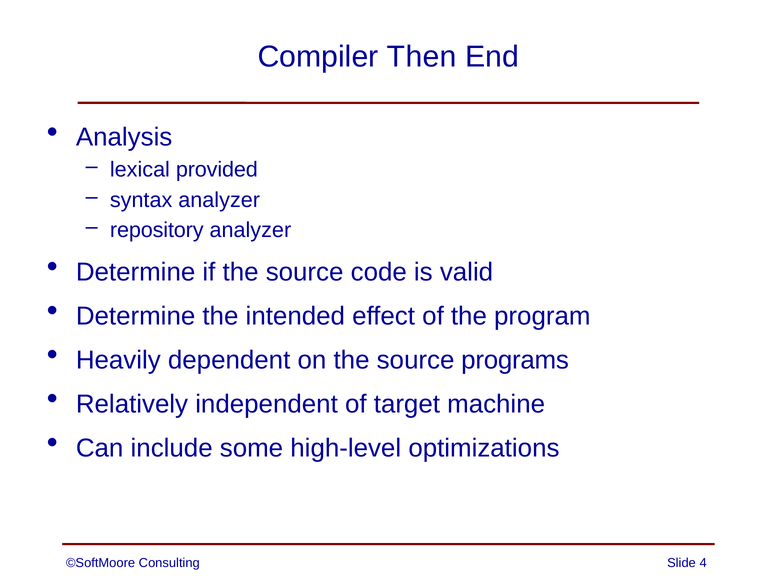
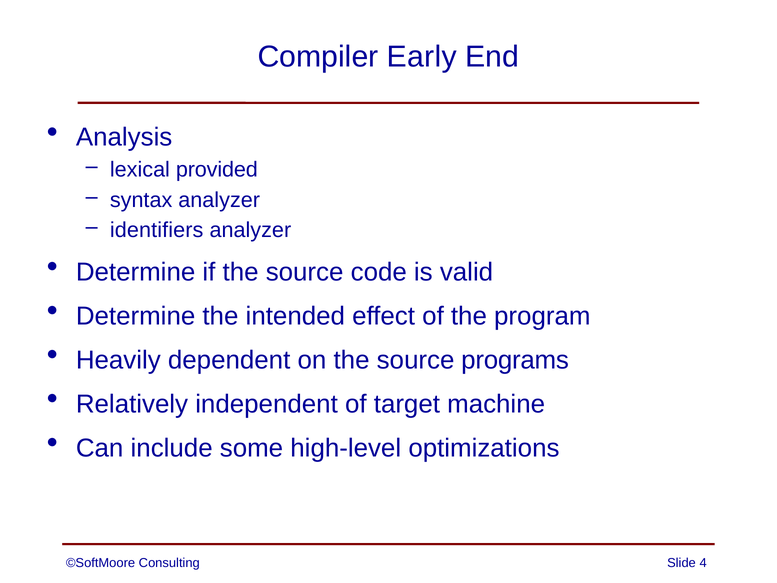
Then: Then -> Early (422, 57)
repository: repository -> identifiers (157, 230)
